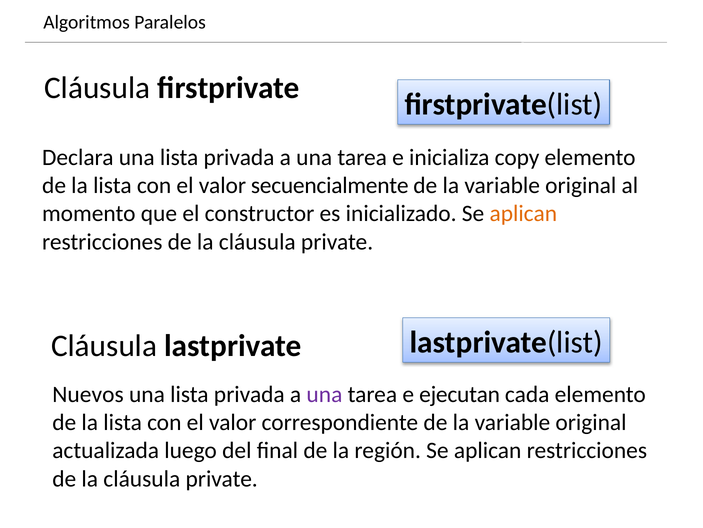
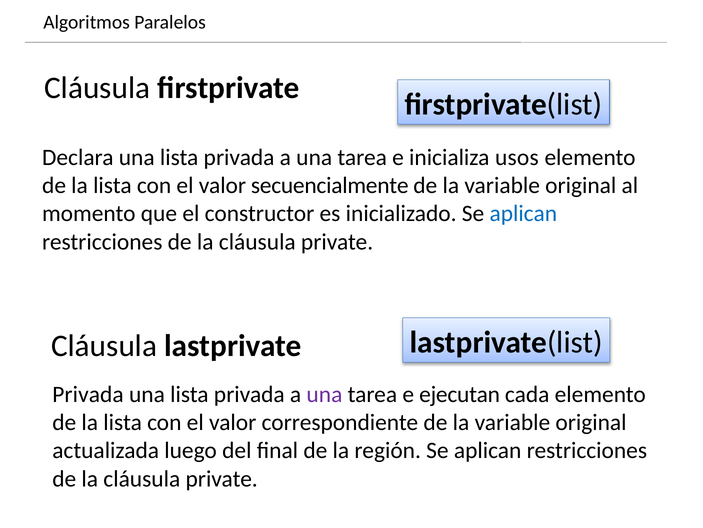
copy: copy -> usos (517, 157)
aplican colour: orange -> blue (523, 213)
Nuevos: Nuevos -> Privada (88, 394)
